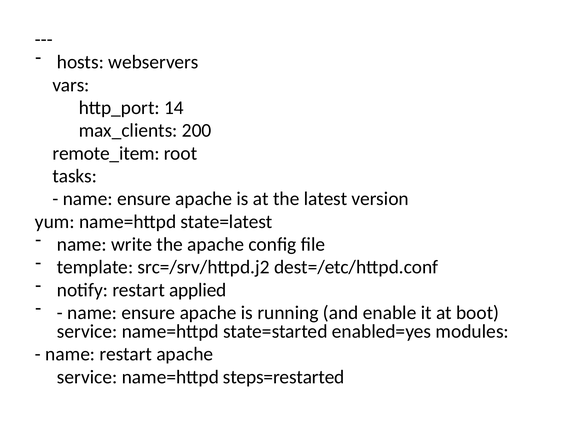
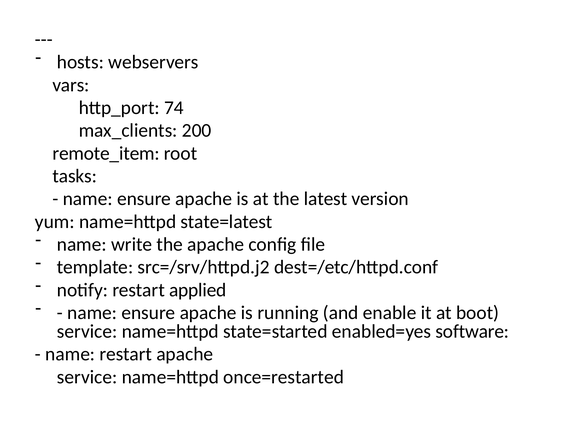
14: 14 -> 74 (174, 108)
modules: modules -> software (472, 332)
steps=restarted: steps=restarted -> once=restarted (284, 377)
